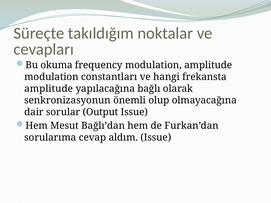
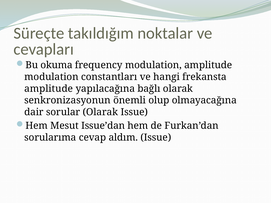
sorular Output: Output -> Olarak (100, 112)
Bağlı’dan: Bağlı’dan -> Issue’dan (103, 126)
